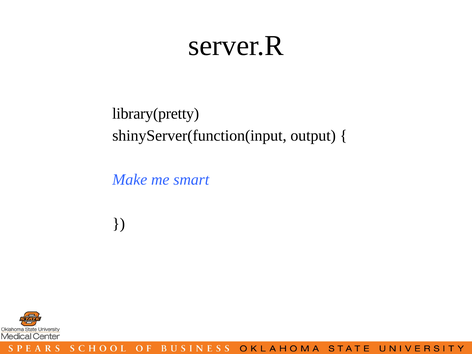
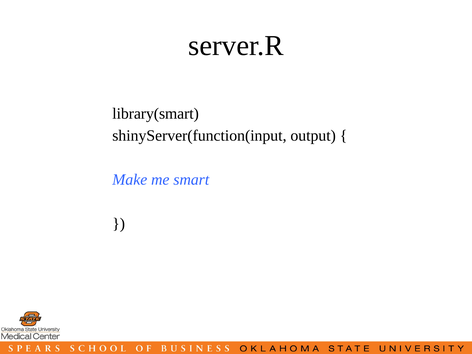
library(pretty: library(pretty -> library(smart (156, 114)
